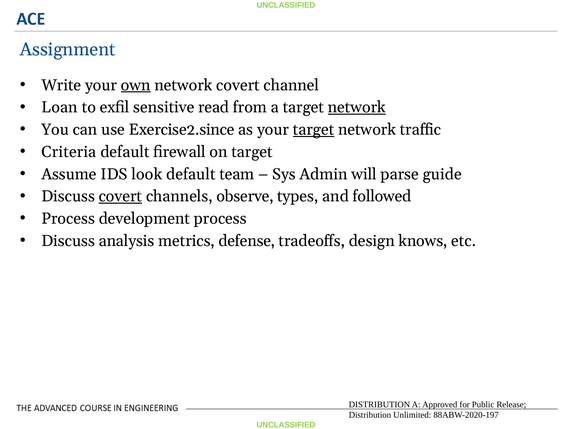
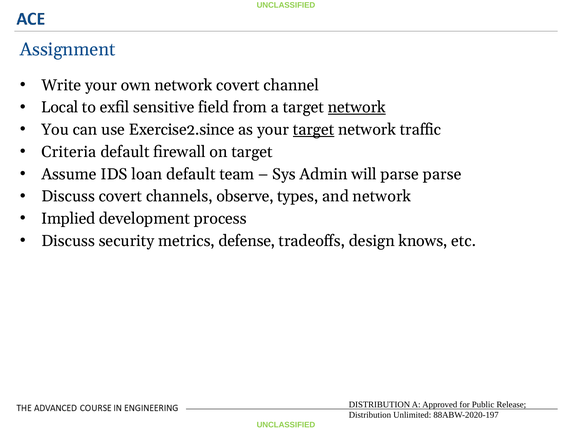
own underline: present -> none (136, 85)
Loan: Loan -> Local (60, 107)
read: read -> field (214, 107)
look: look -> loan (147, 174)
parse guide: guide -> parse (442, 174)
covert underline: present -> none (120, 196)
and followed: followed -> network (382, 196)
Process: Process -> Implied (68, 219)
analysis: analysis -> security (127, 241)
